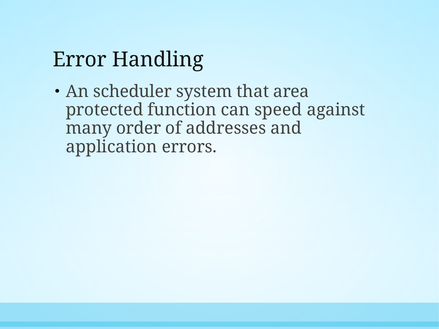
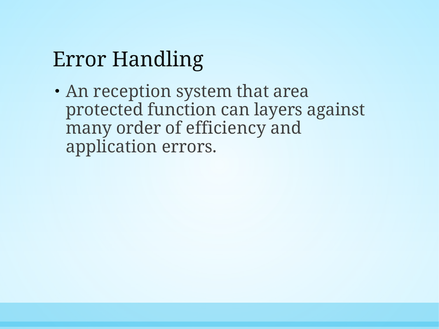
scheduler: scheduler -> reception (132, 92)
speed: speed -> layers (278, 110)
addresses: addresses -> efficiency (226, 128)
